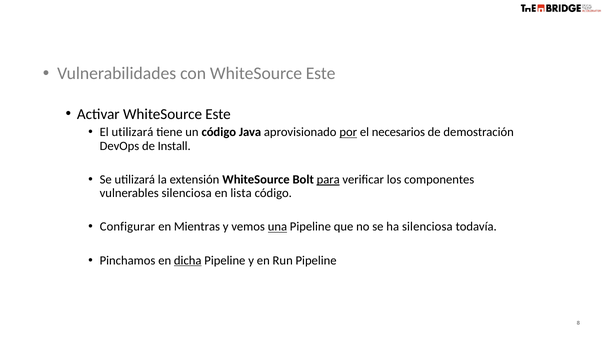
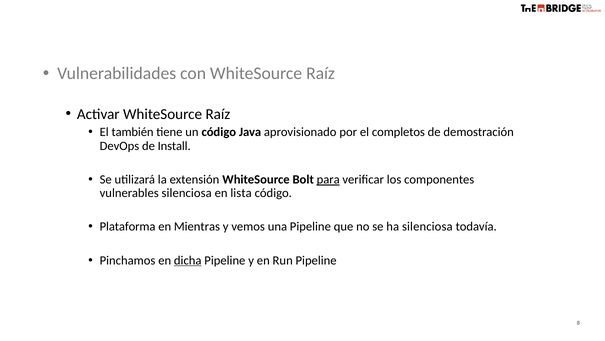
con WhiteSource Este: Este -> Raíz (321, 74)
Activar WhiteSource Este: Este -> Raíz (218, 114)
El utilizará: utilizará -> también (133, 132)
por underline: present -> none (348, 132)
necesarios: necesarios -> completos (398, 132)
Configurar: Configurar -> Plataforma (128, 226)
una underline: present -> none (277, 226)
